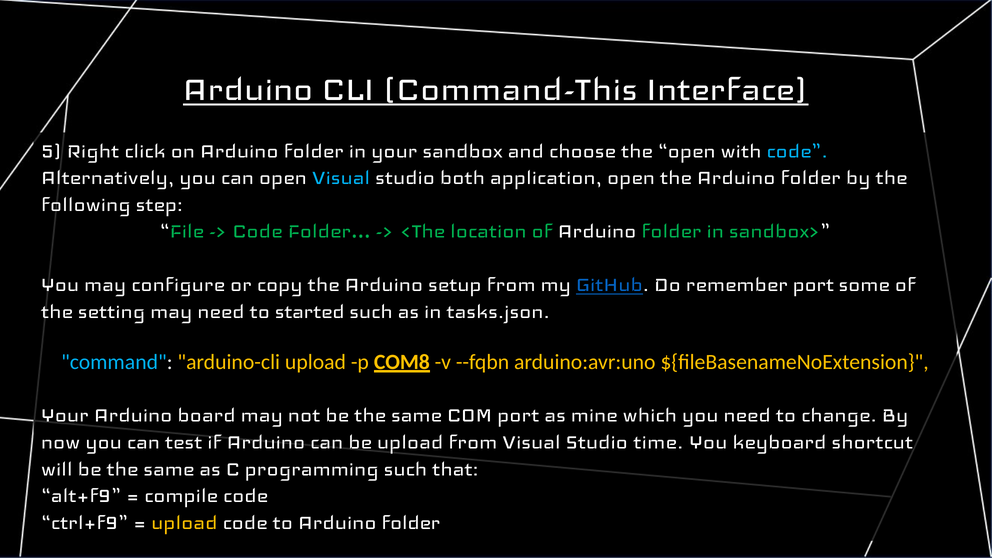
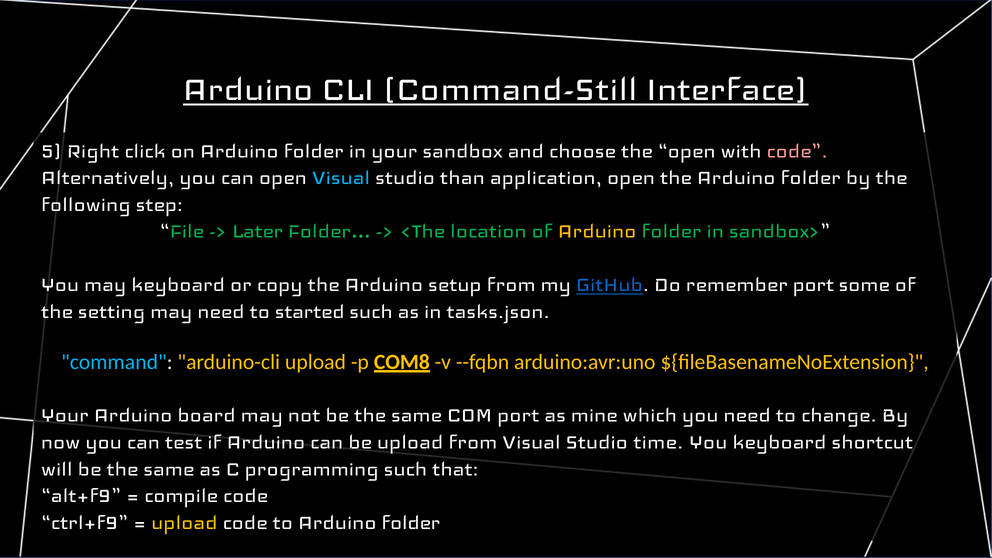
Command-This: Command-This -> Command-Still (510, 87)
code colour: light blue -> pink (797, 149)
both: both -> than (462, 176)
Code: Code -> Later (258, 230)
Arduino colour: white -> yellow (597, 230)
may configure: configure -> keyboard (178, 283)
